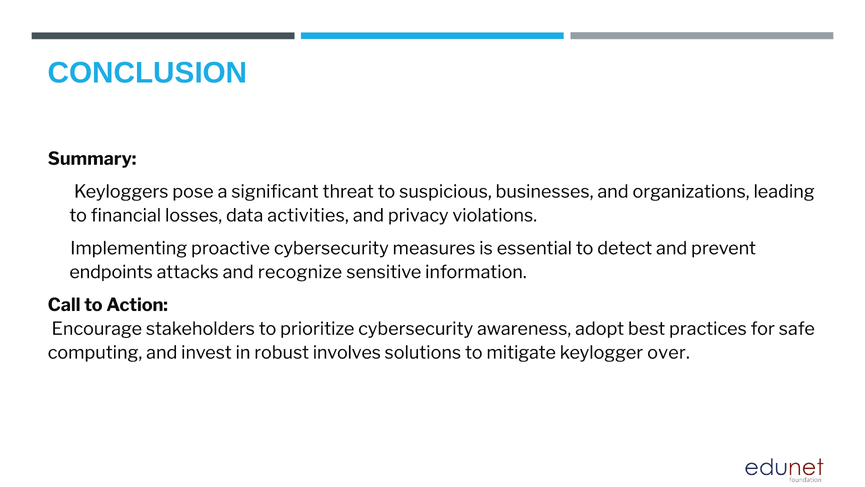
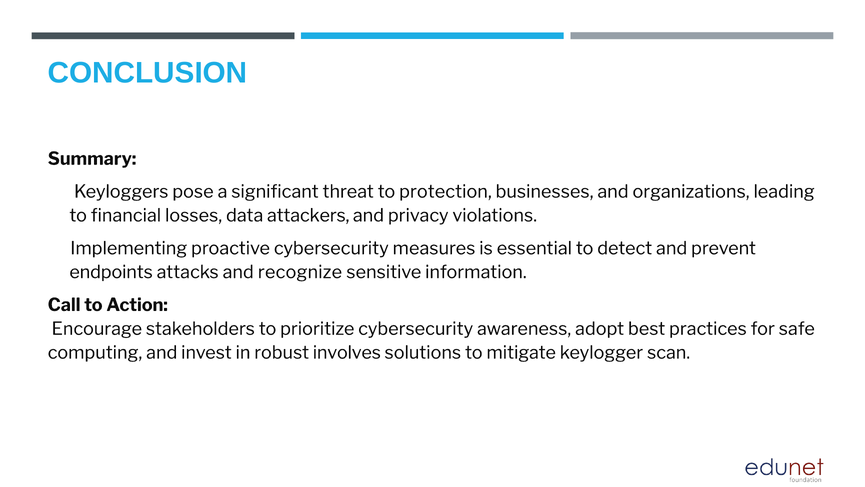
suspicious: suspicious -> protection (445, 192)
activities: activities -> attackers (308, 215)
over: over -> scan (669, 352)
